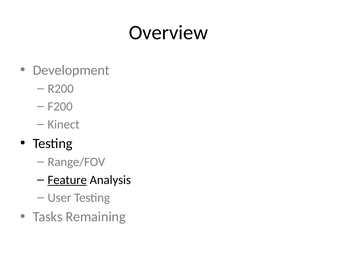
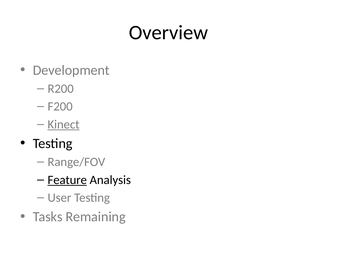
Kinect underline: none -> present (64, 124)
